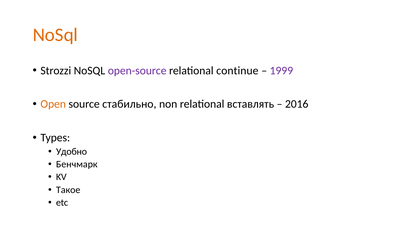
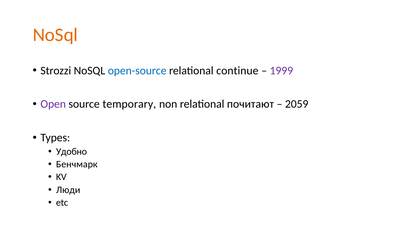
open-source colour: purple -> blue (137, 70)
Open colour: orange -> purple (53, 104)
стабильно: стабильно -> temporary (129, 104)
вставлять: вставлять -> почитают (250, 104)
2016: 2016 -> 2059 (297, 104)
Такое: Такое -> Люди (68, 189)
